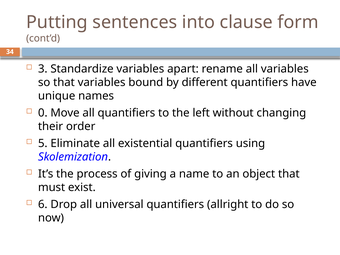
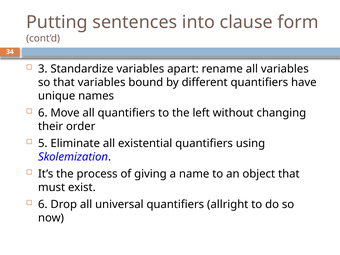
0: 0 -> 6 (43, 113)
